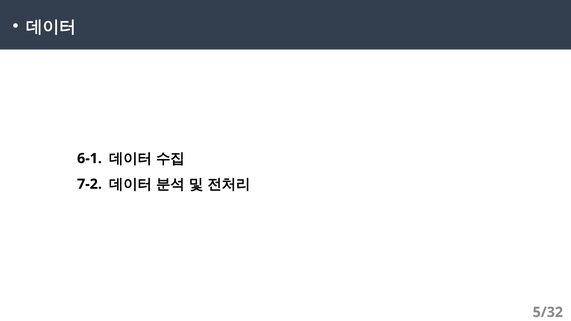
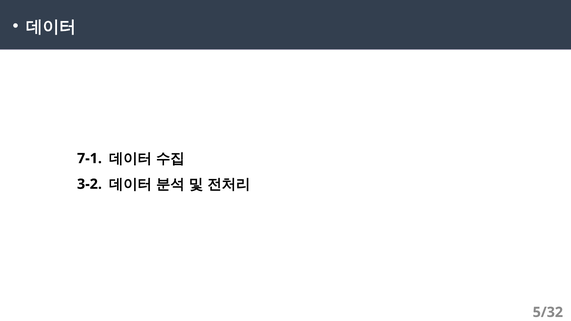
6-1: 6-1 -> 7-1 (89, 159)
7-2: 7-2 -> 3-2 (89, 184)
